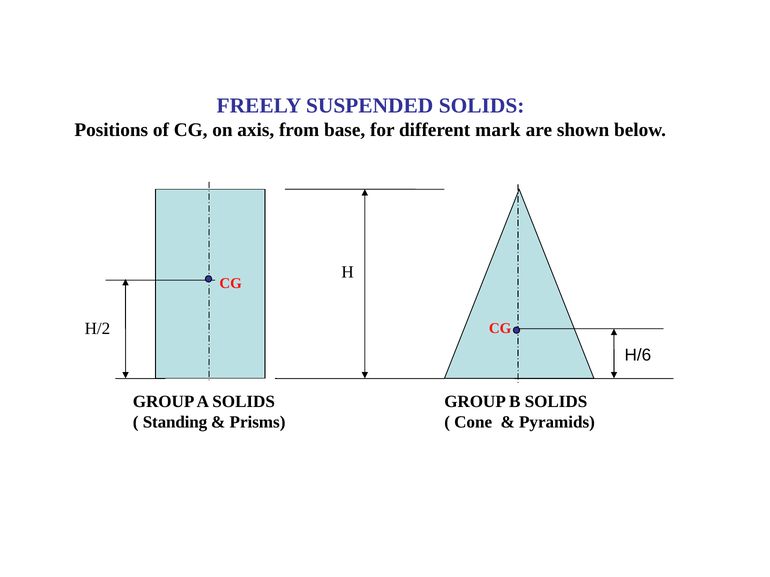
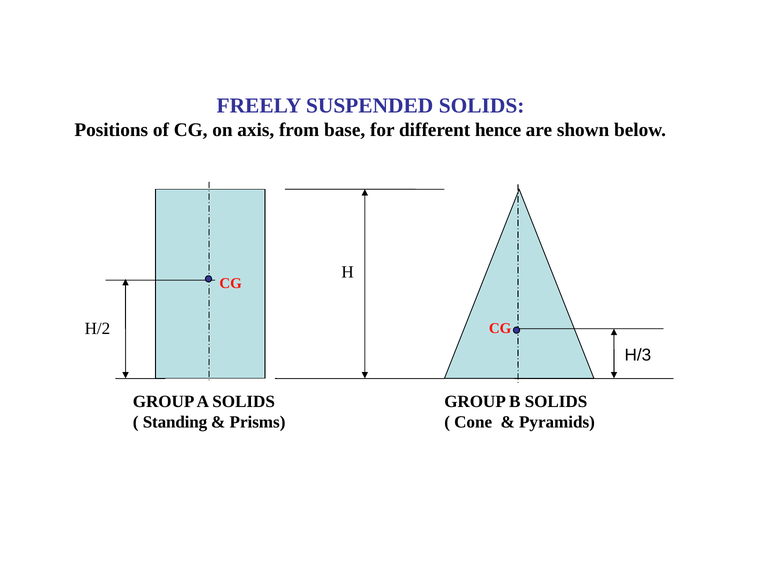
mark: mark -> hence (498, 130)
H/6: H/6 -> H/3 (638, 355)
